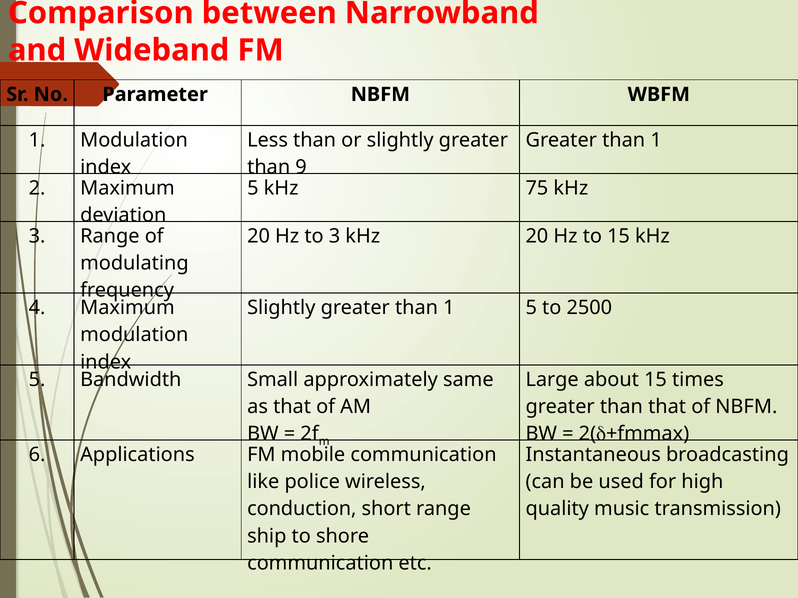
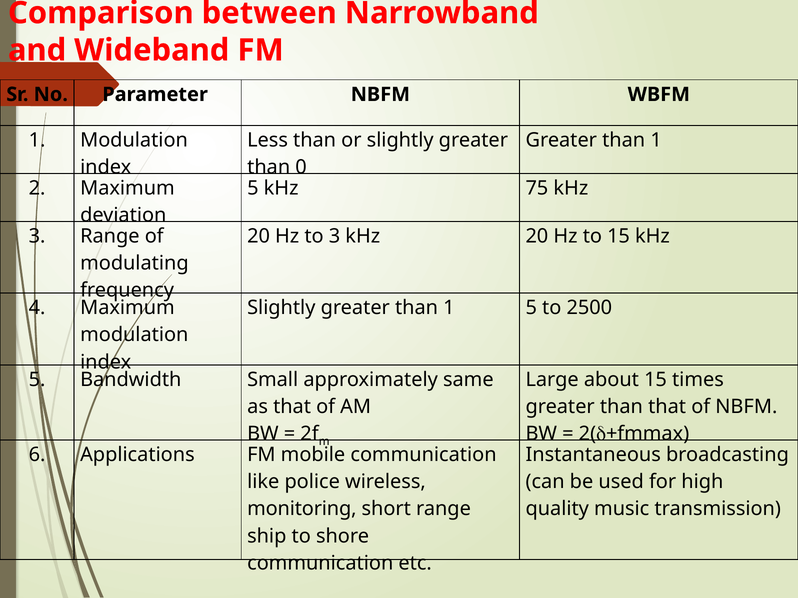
9: 9 -> 0 (301, 168)
conduction: conduction -> monitoring (302, 509)
